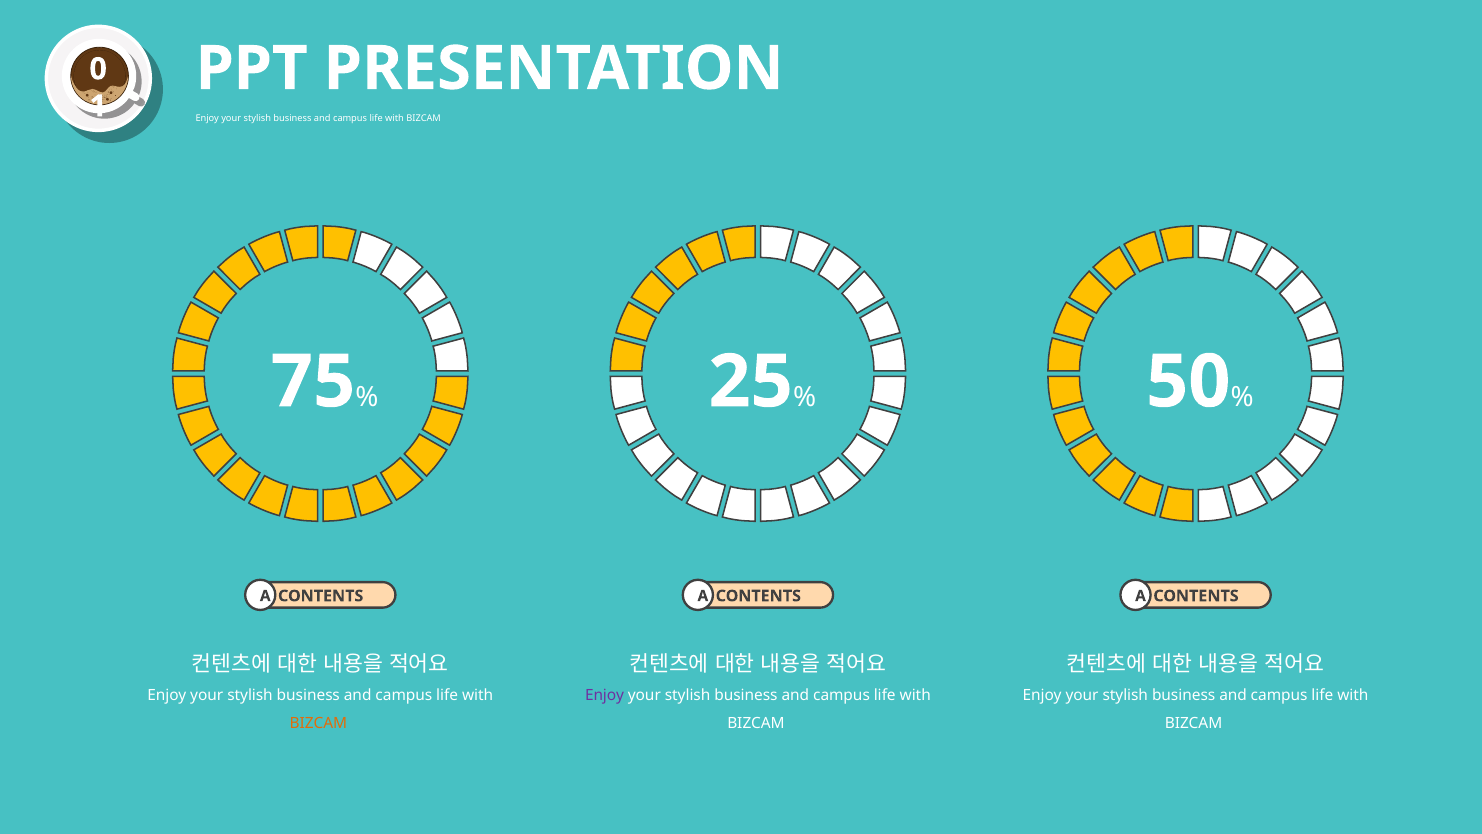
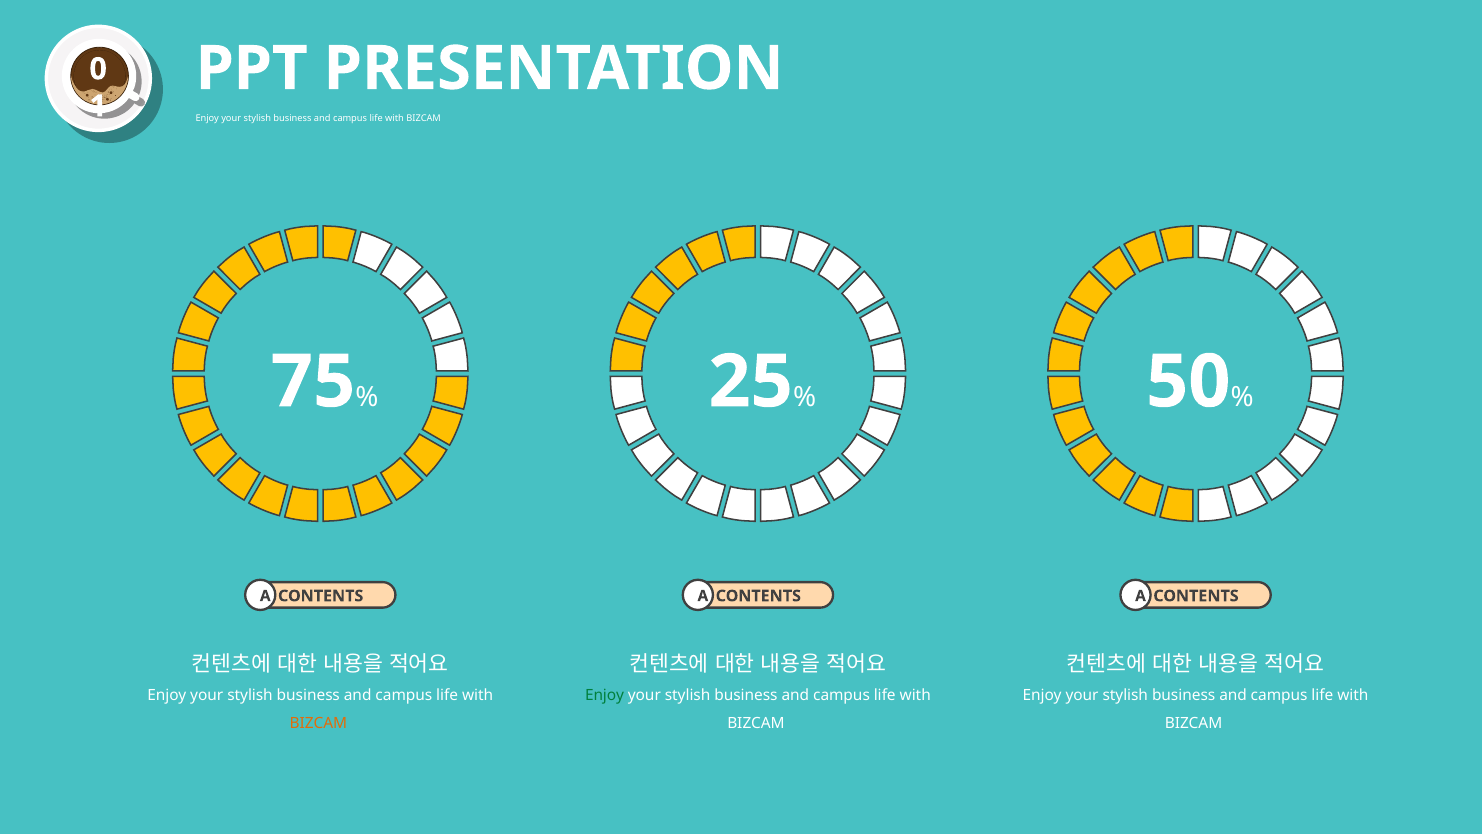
Enjoy colour: purple -> green (605, 695)
